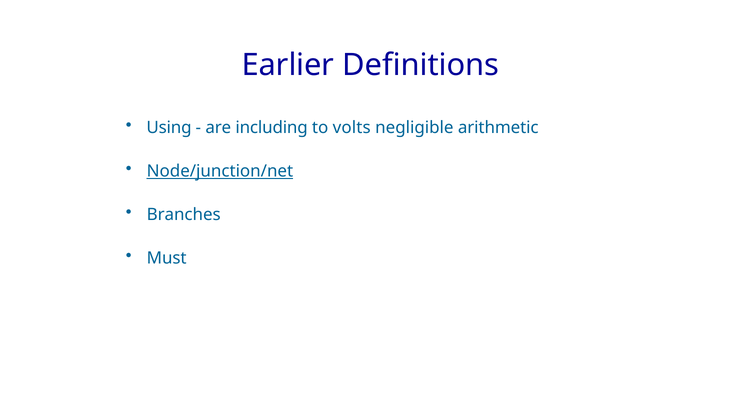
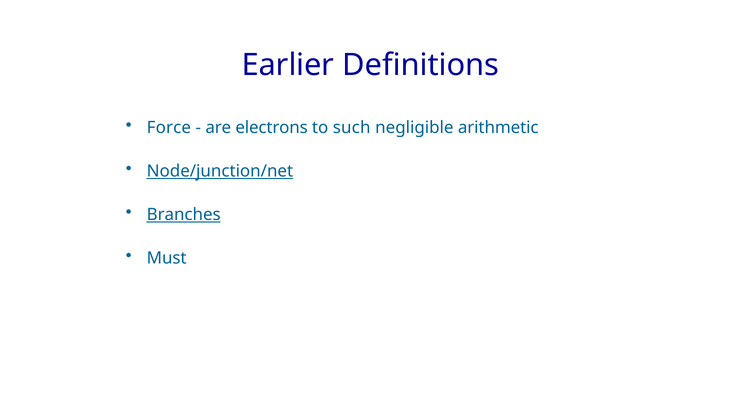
Using: Using -> Force (169, 128)
including: including -> electrons (272, 128)
volts: volts -> such (352, 128)
Branches underline: none -> present (184, 214)
